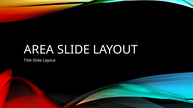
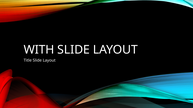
AREA: AREA -> WITH (39, 50)
